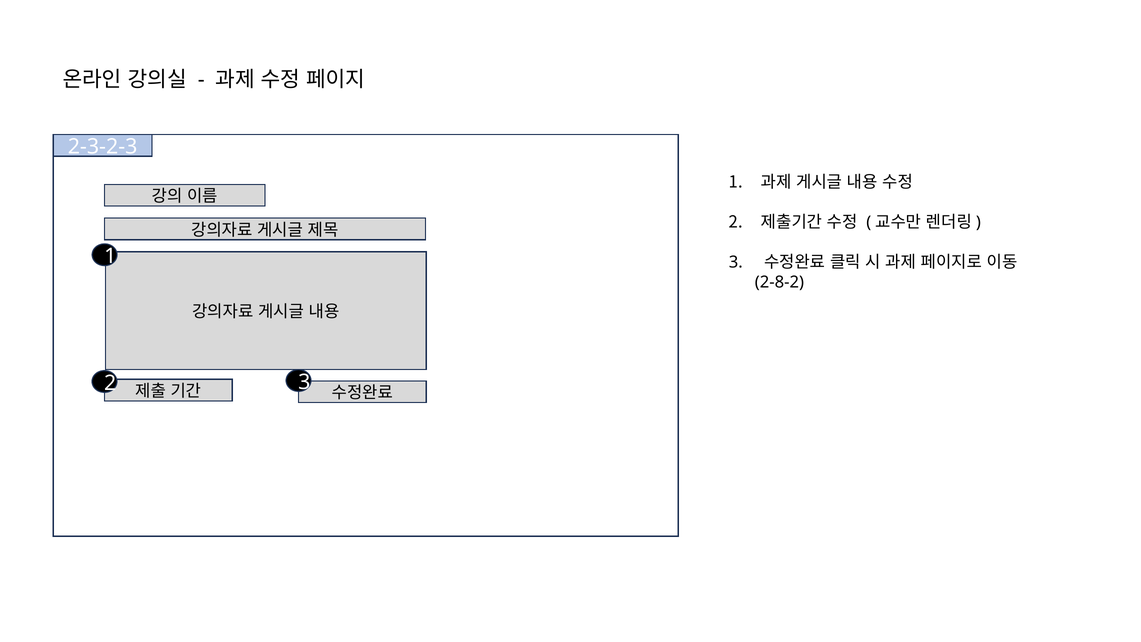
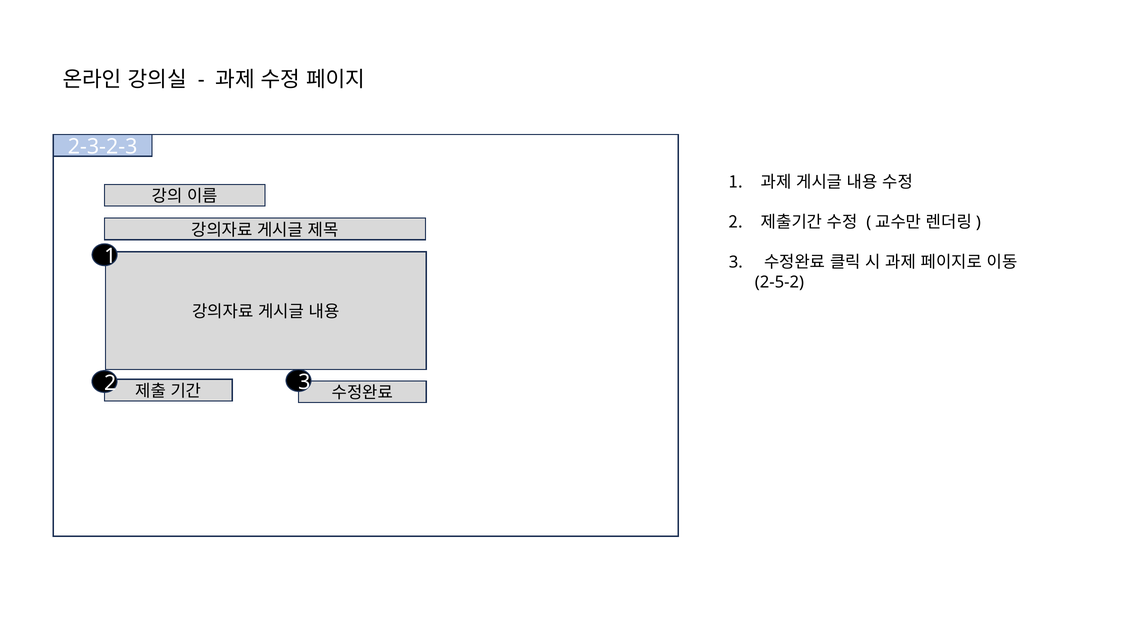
2-8-2: 2-8-2 -> 2-5-2 (779, 282)
